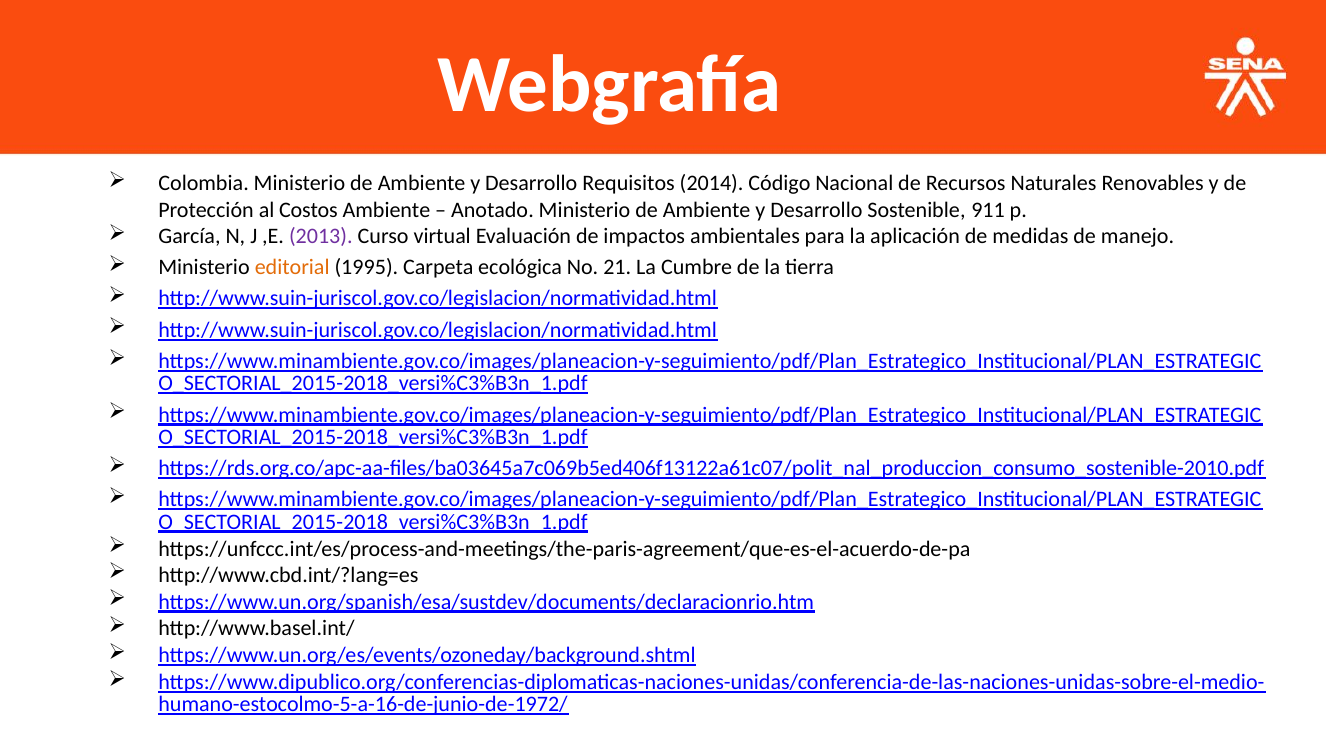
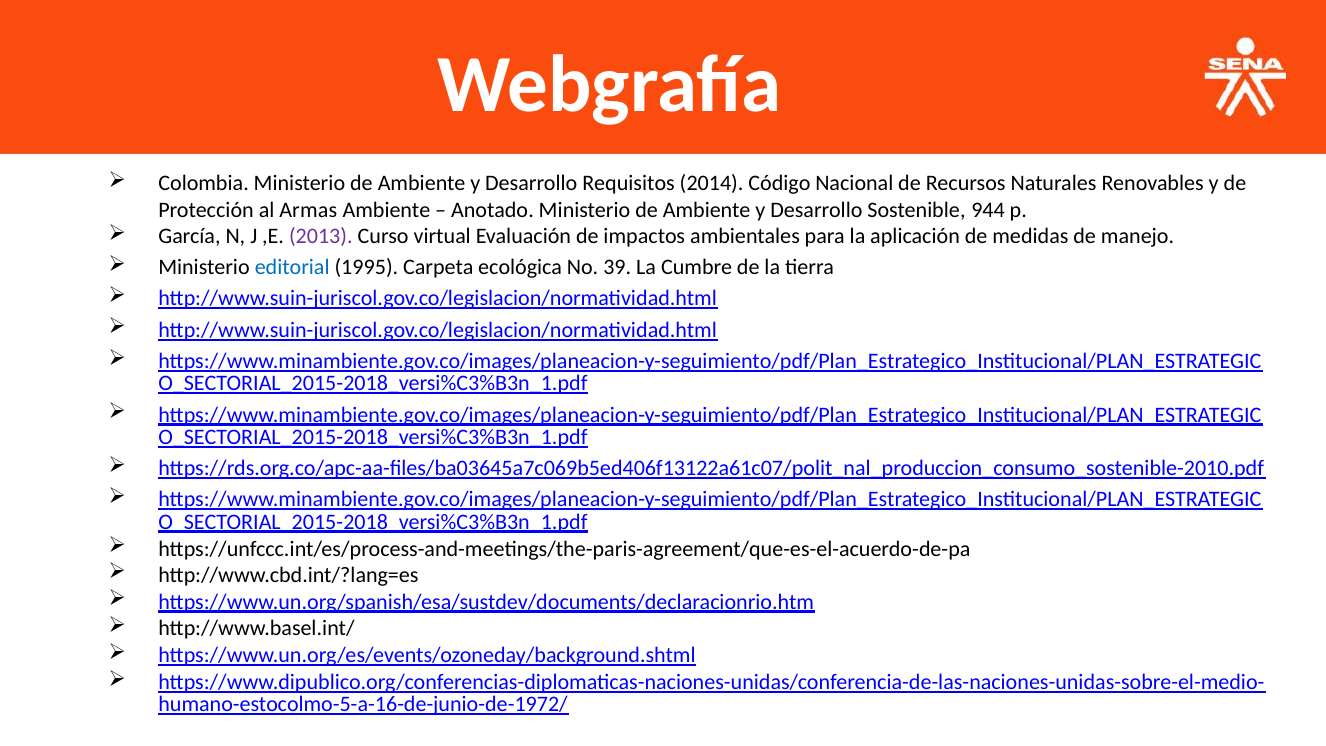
Costos: Costos -> Armas (308, 210)
911: 911 -> 944 (988, 210)
editorial colour: orange -> blue (292, 268)
21: 21 -> 39 (617, 268)
